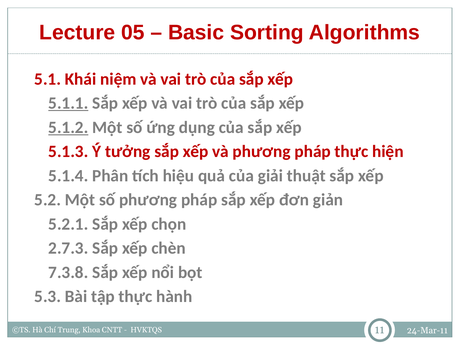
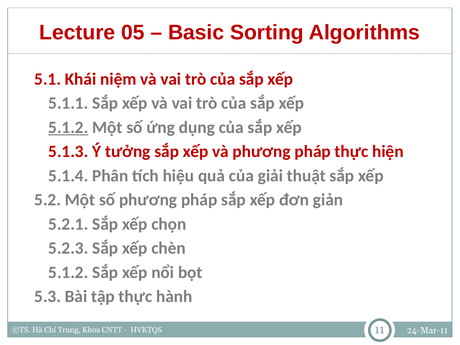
5.1.1 underline: present -> none (68, 103)
2.7.3: 2.7.3 -> 5.2.3 (68, 248)
7.3.8: 7.3.8 -> 5.1.2 (68, 272)
